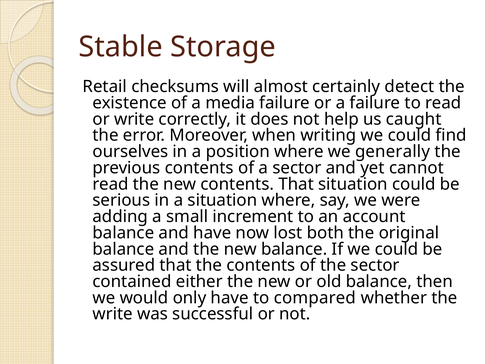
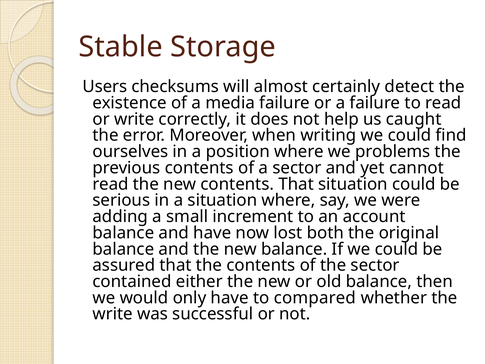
Retail: Retail -> Users (105, 87)
generally: generally -> problems (393, 152)
